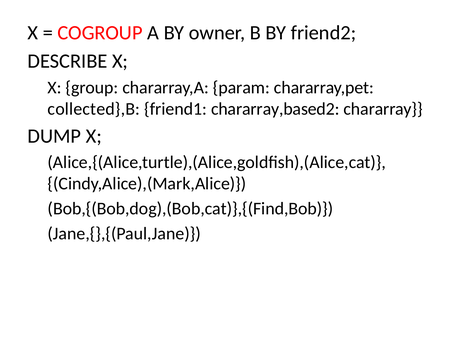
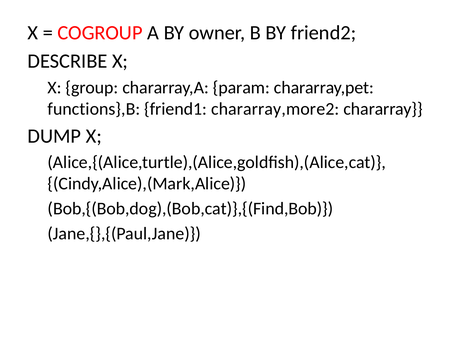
collected},B: collected},B -> functions},B (94, 109)
chararray,based2: chararray,based2 -> chararray,more2 (275, 109)
